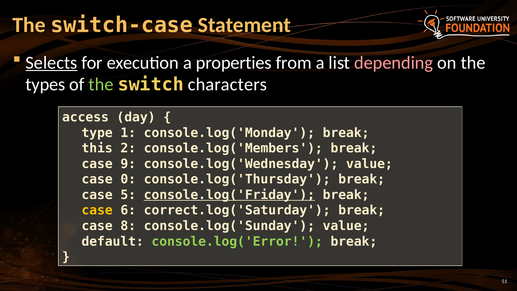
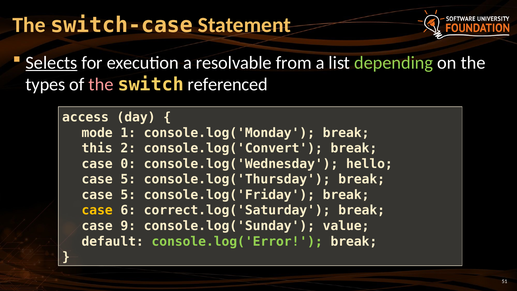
properties: properties -> resolvable (234, 63)
depending colour: pink -> light green (394, 63)
the colour: light green -> pink (101, 85)
characters: characters -> referenced (228, 85)
type: type -> mode (97, 133)
console.log('Members: console.log('Members -> console.log('Convert (233, 148)
9: 9 -> 0 (128, 164)
console.log('Wednesday value: value -> hello (369, 164)
0: 0 -> 5 (128, 179)
console.log('Friday underline: present -> none (229, 195)
8: 8 -> 9 (128, 226)
